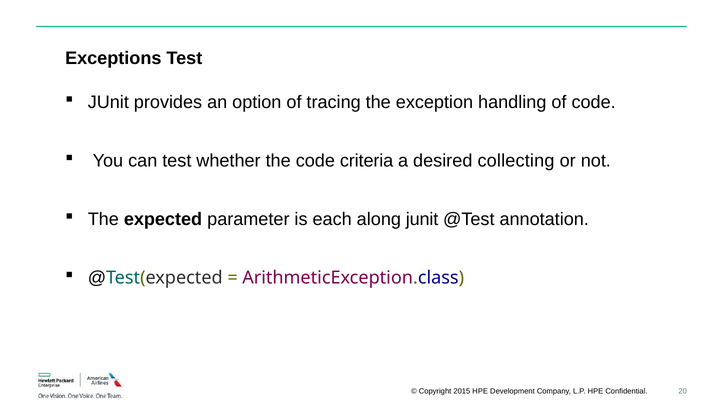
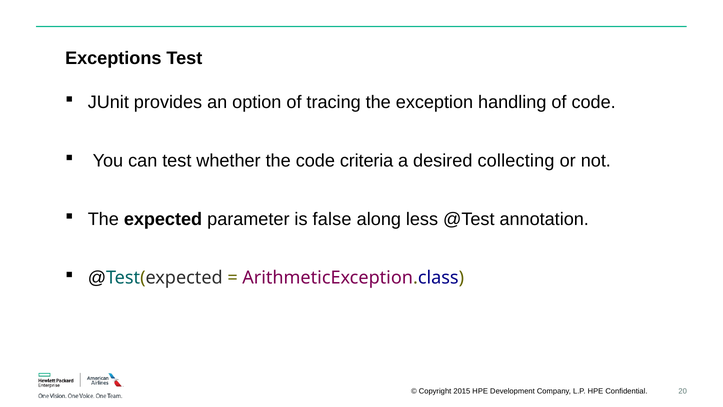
each: each -> false (332, 219)
along junit: junit -> less (422, 219)
